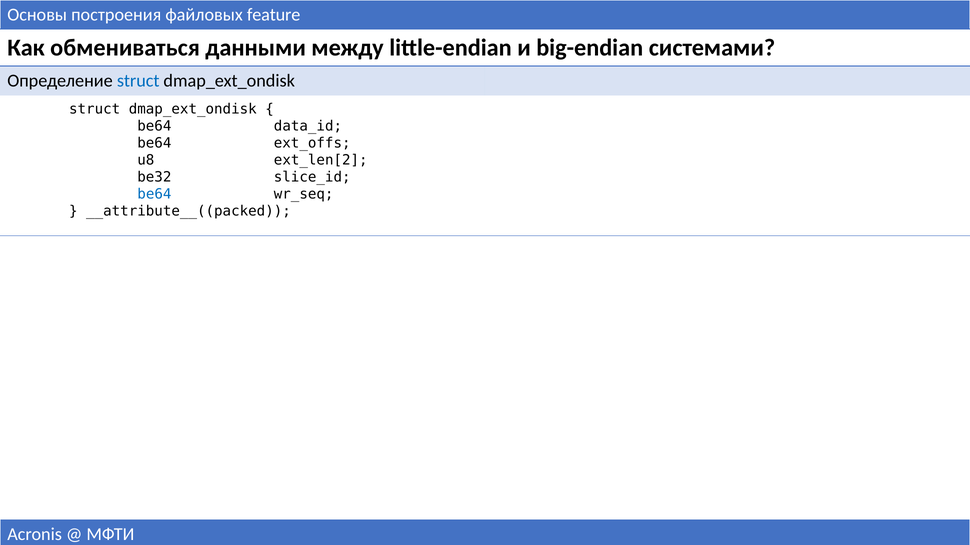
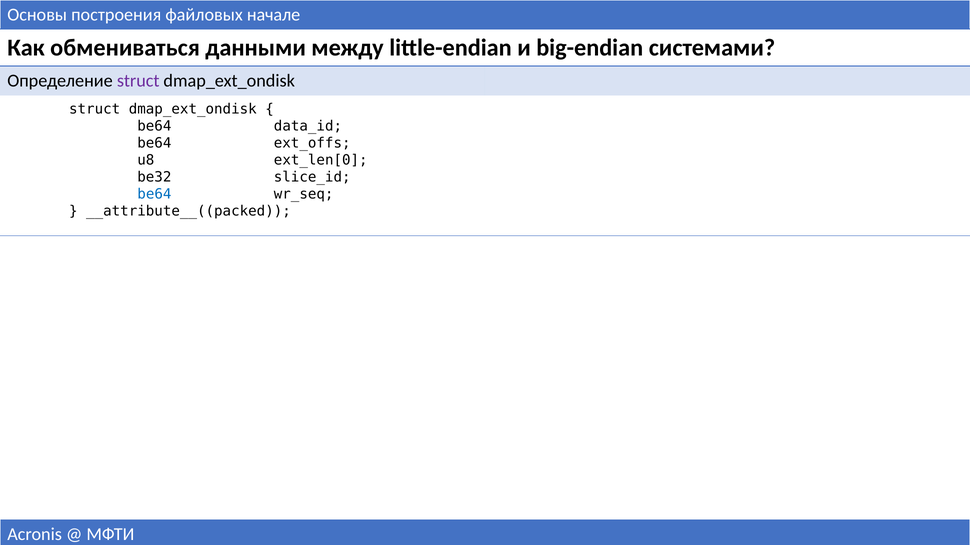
feature: feature -> начале (274, 15)
struct colour: blue -> purple (138, 81)
ext_len[2: ext_len[2 -> ext_len[0 (321, 160)
